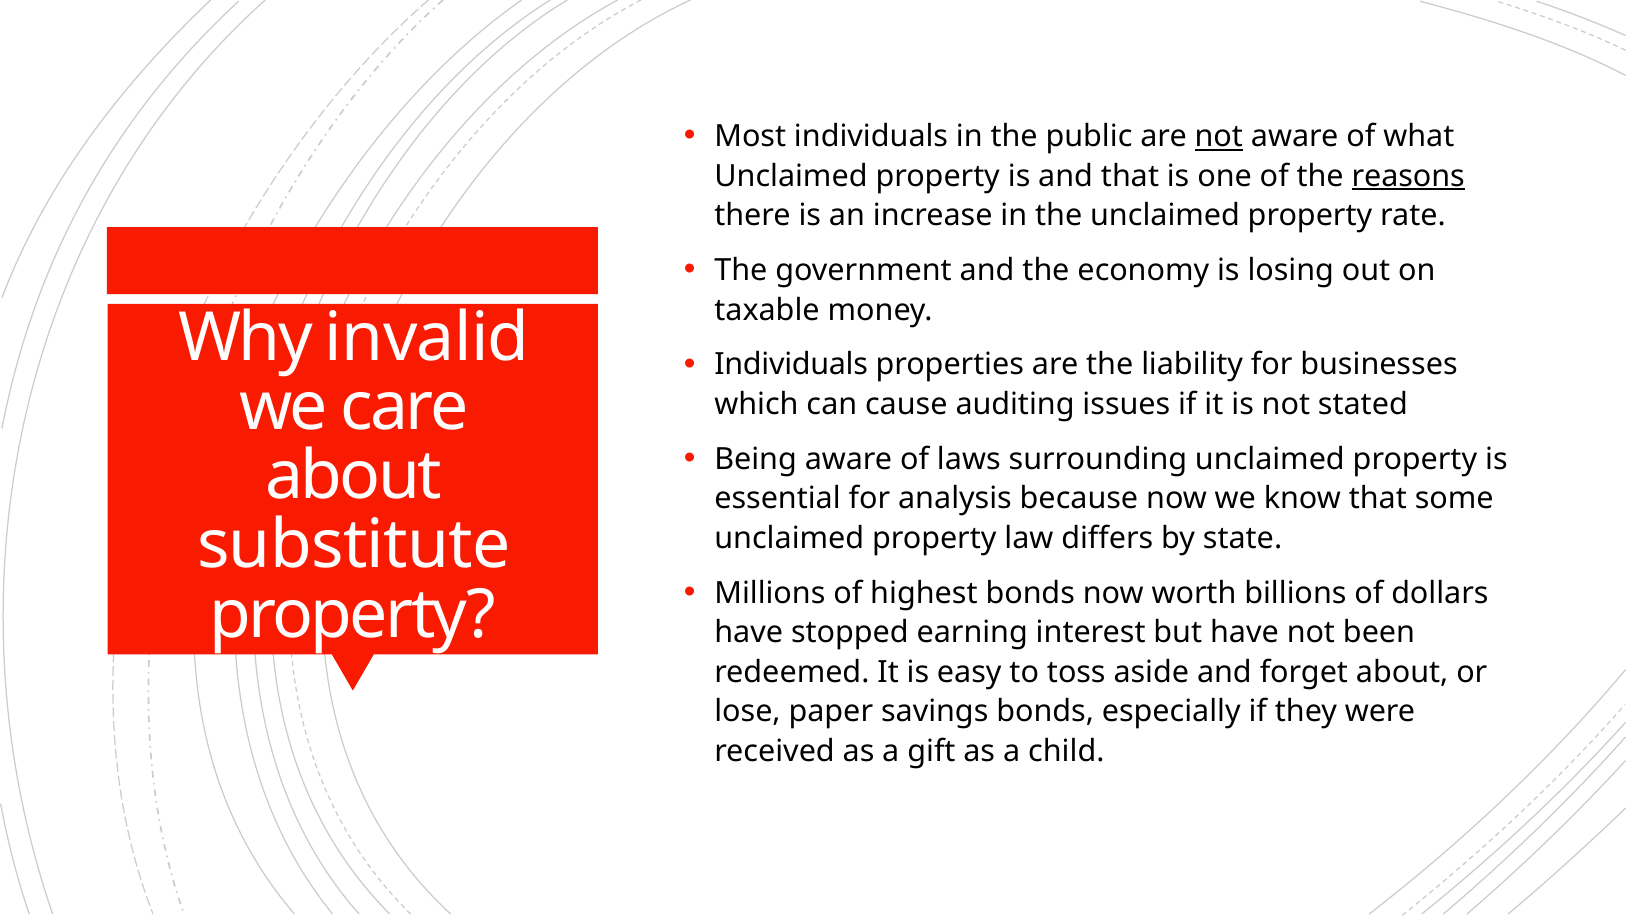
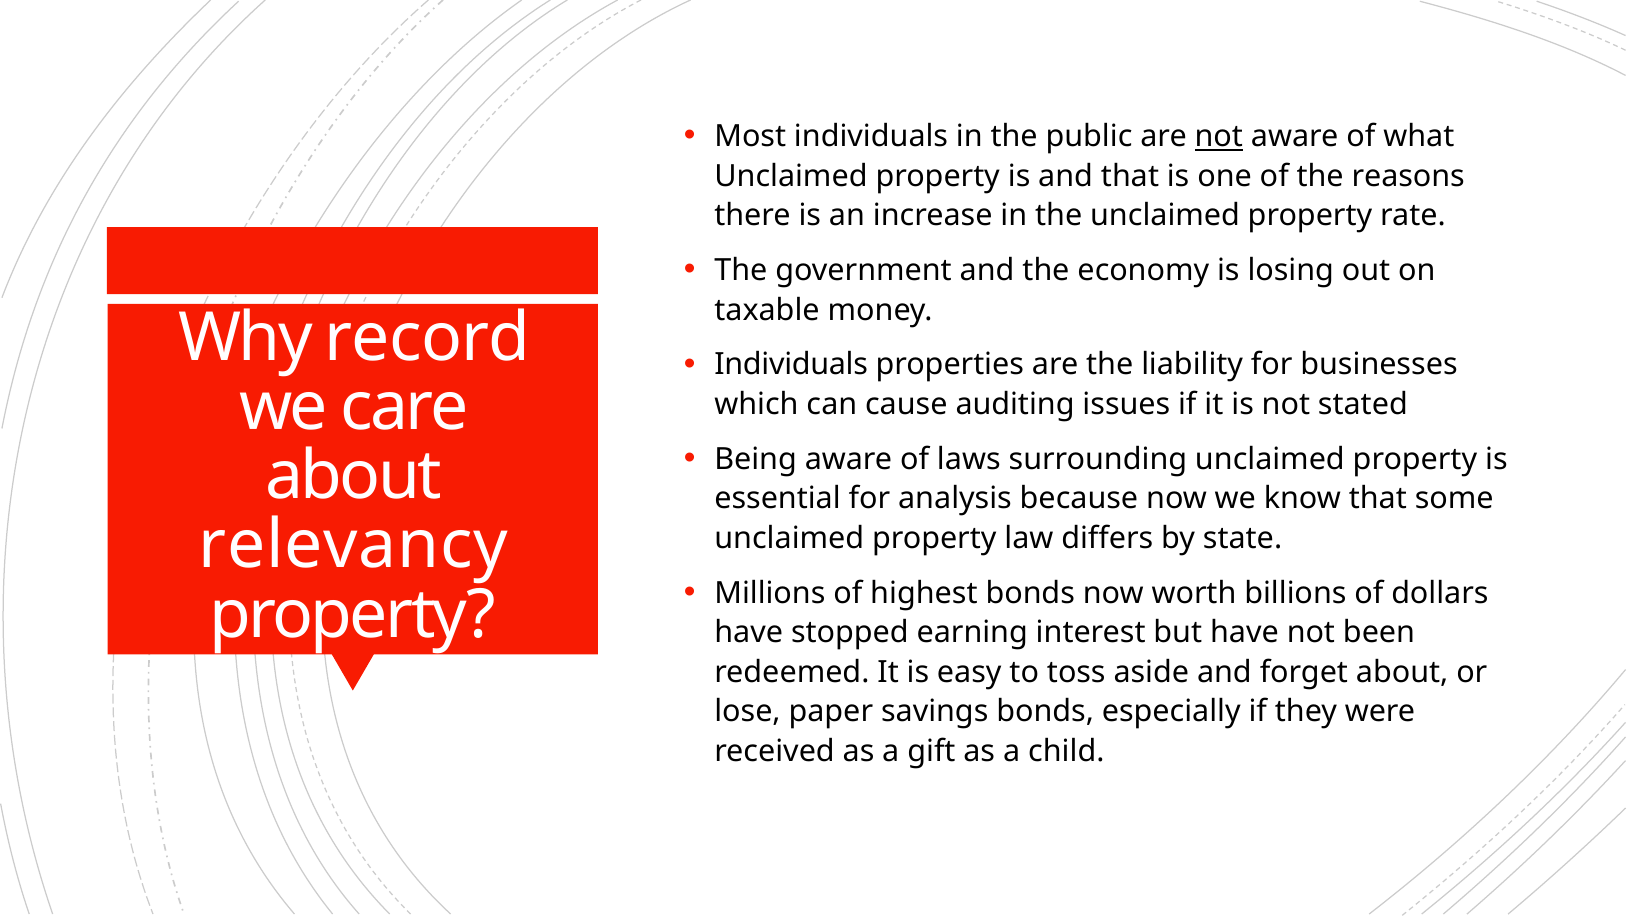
reasons underline: present -> none (1408, 176)
invalid: invalid -> record (427, 338)
substitute: substitute -> relevancy (353, 546)
